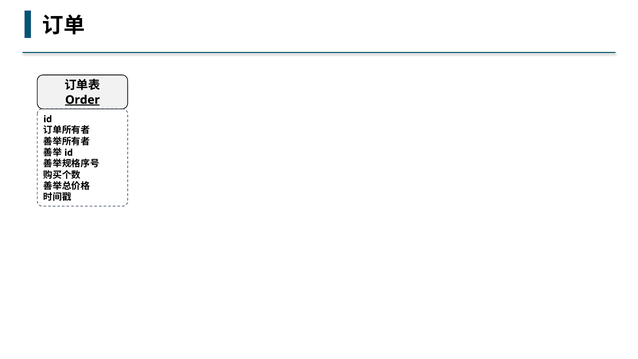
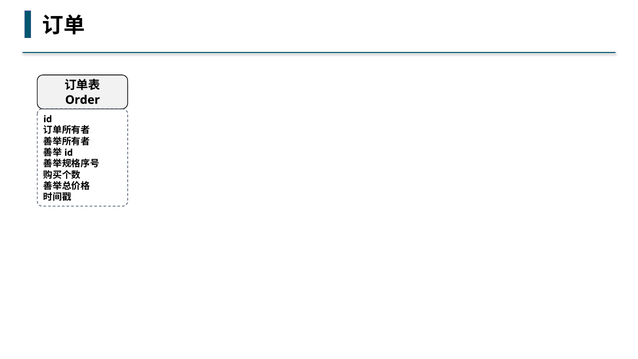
Order underline: present -> none (82, 100)
